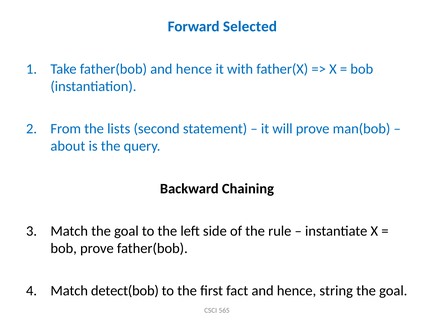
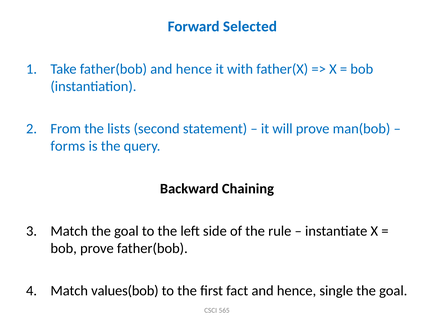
about: about -> forms (68, 146)
detect(bob: detect(bob -> values(bob (125, 291)
string: string -> single (336, 291)
